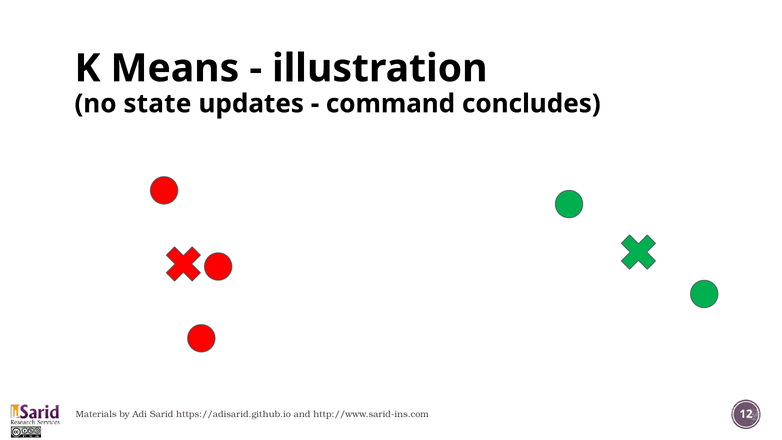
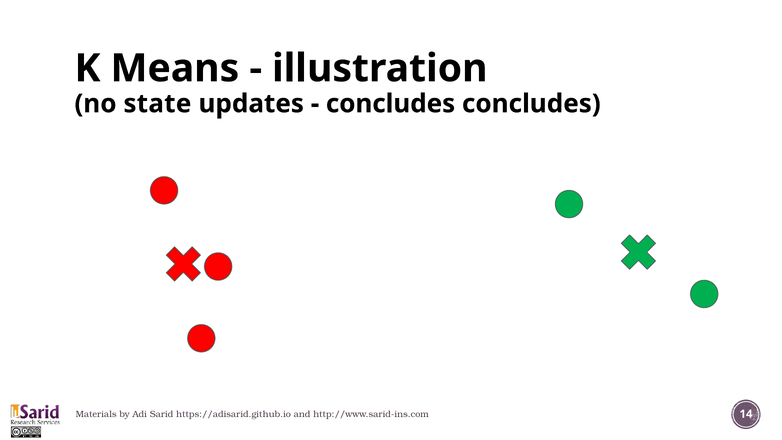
command: command -> concludes (391, 104)
12: 12 -> 14 (746, 414)
